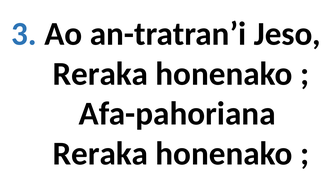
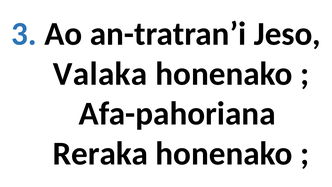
Reraka: Reraka -> Valaka (100, 74)
